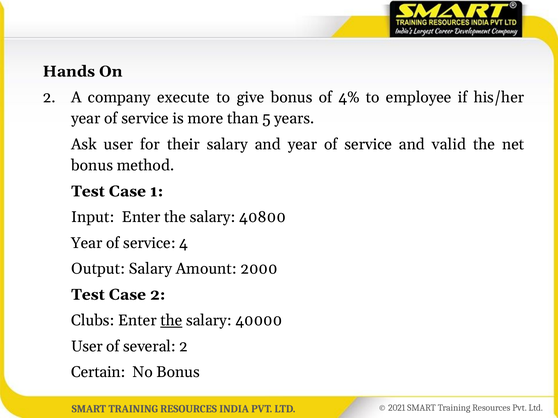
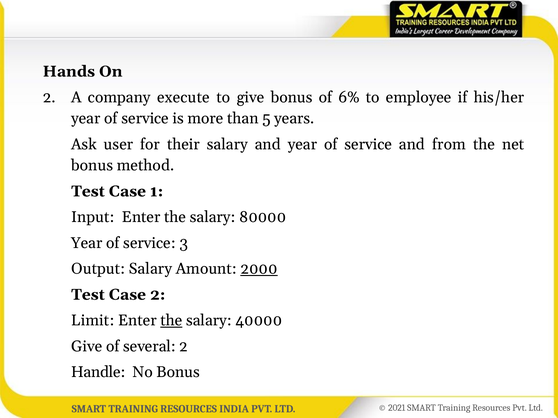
4%: 4% -> 6% (349, 97)
valid: valid -> from (449, 144)
40800: 40800 -> 80000 (263, 217)
4: 4 -> 3 (184, 243)
2000 underline: none -> present (259, 269)
Clubs: Clubs -> Limit (93, 321)
User: User -> Give (87, 347)
Certain: Certain -> Handle (98, 372)
